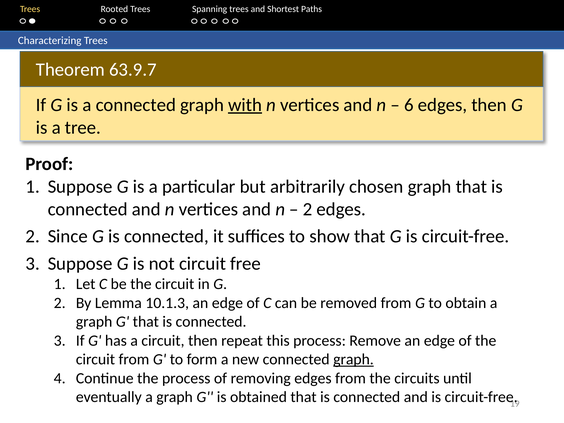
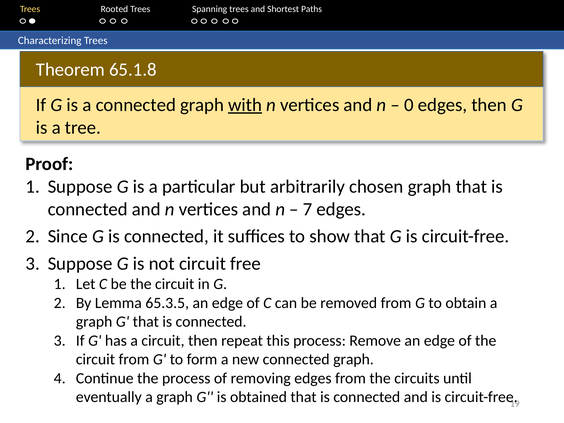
63.9.7: 63.9.7 -> 65.1.8 (133, 70)
6: 6 -> 0 (409, 105)
2: 2 -> 7 (308, 209)
10.1.3: 10.1.3 -> 65.3.5 (167, 303)
graph underline: present -> none (353, 359)
